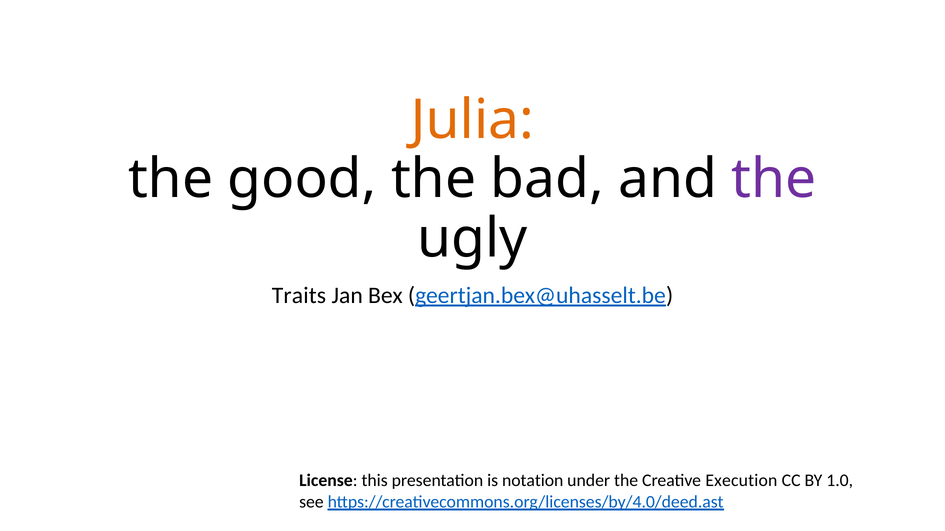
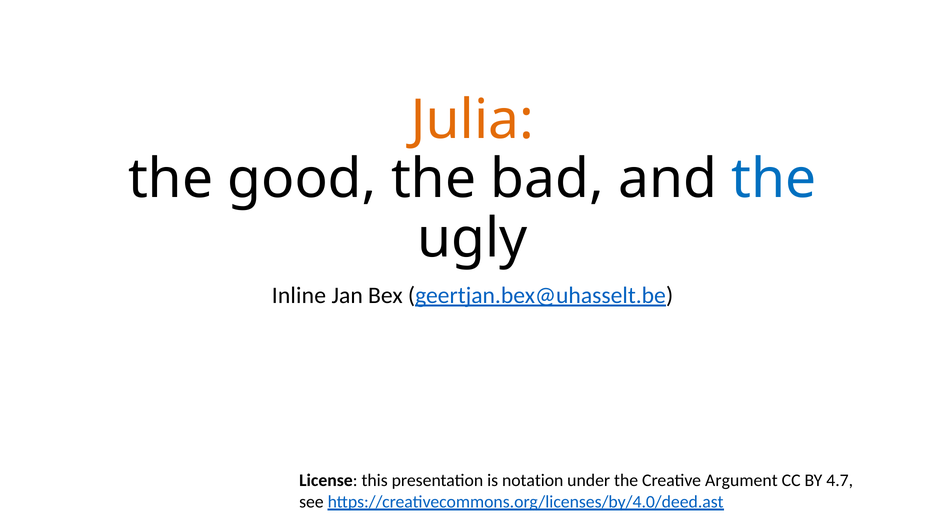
the colour: purple -> blue (774, 179)
Traits: Traits -> Inline (299, 296)
Execution: Execution -> Argument (741, 481)
1.0: 1.0 -> 4.7 (840, 481)
